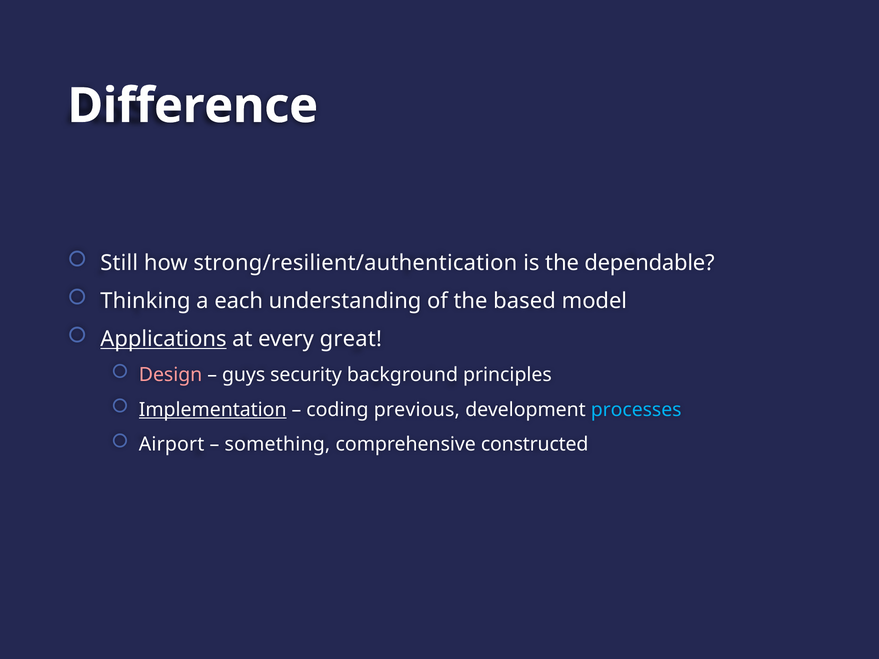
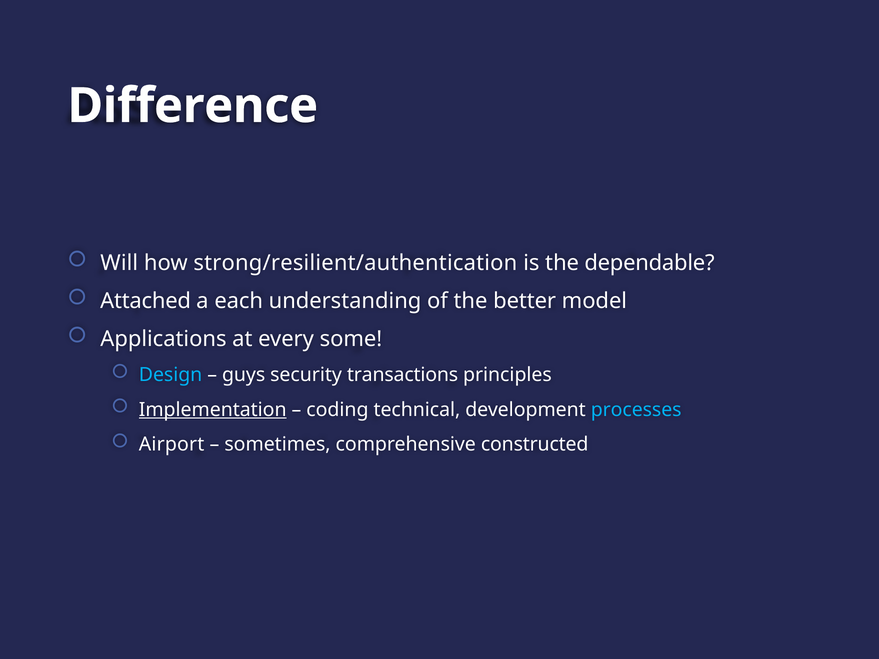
Still: Still -> Will (119, 263)
Thinking: Thinking -> Attached (146, 301)
based: based -> better (525, 301)
Applications underline: present -> none (163, 339)
great: great -> some (351, 339)
Design colour: pink -> light blue (171, 375)
background: background -> transactions (403, 375)
previous: previous -> technical (417, 410)
something: something -> sometimes (277, 445)
